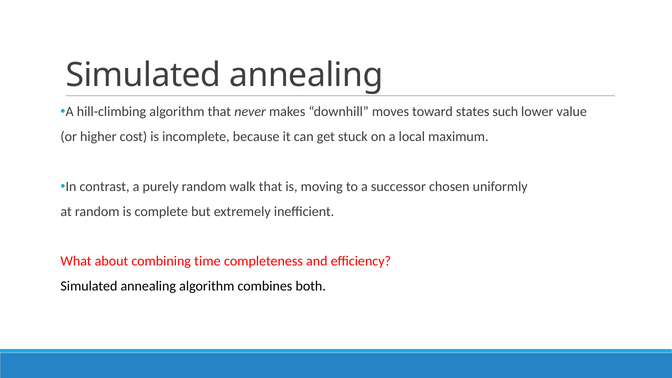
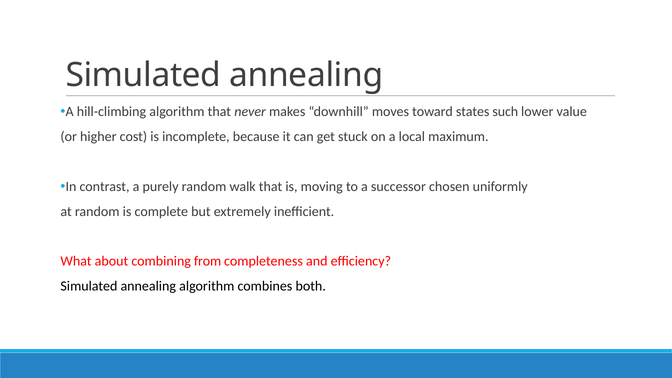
time: time -> from (208, 261)
